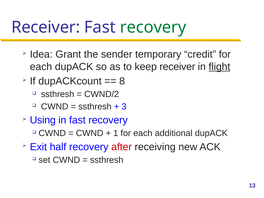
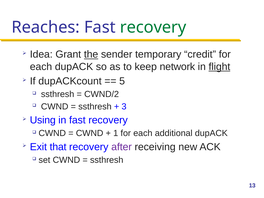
Receiver: Receiver -> Reaches (46, 27)
the underline: none -> present (91, 54)
keep receiver: receiver -> network (177, 67)
8: 8 -> 5 (122, 81)
half: half -> that (58, 147)
after colour: red -> purple (122, 147)
